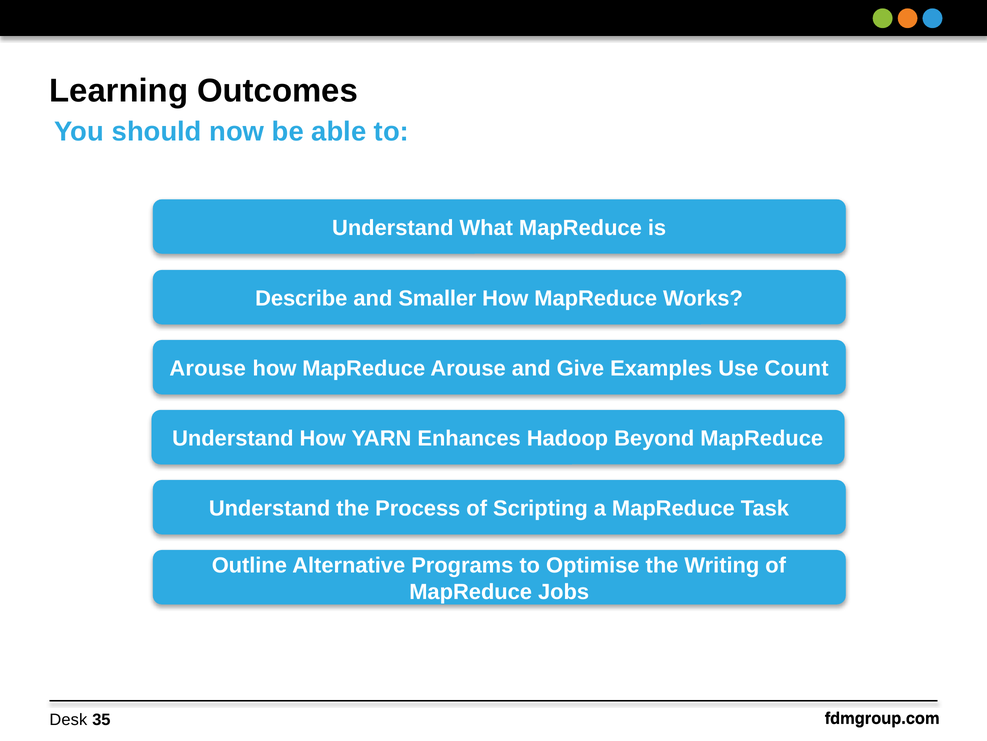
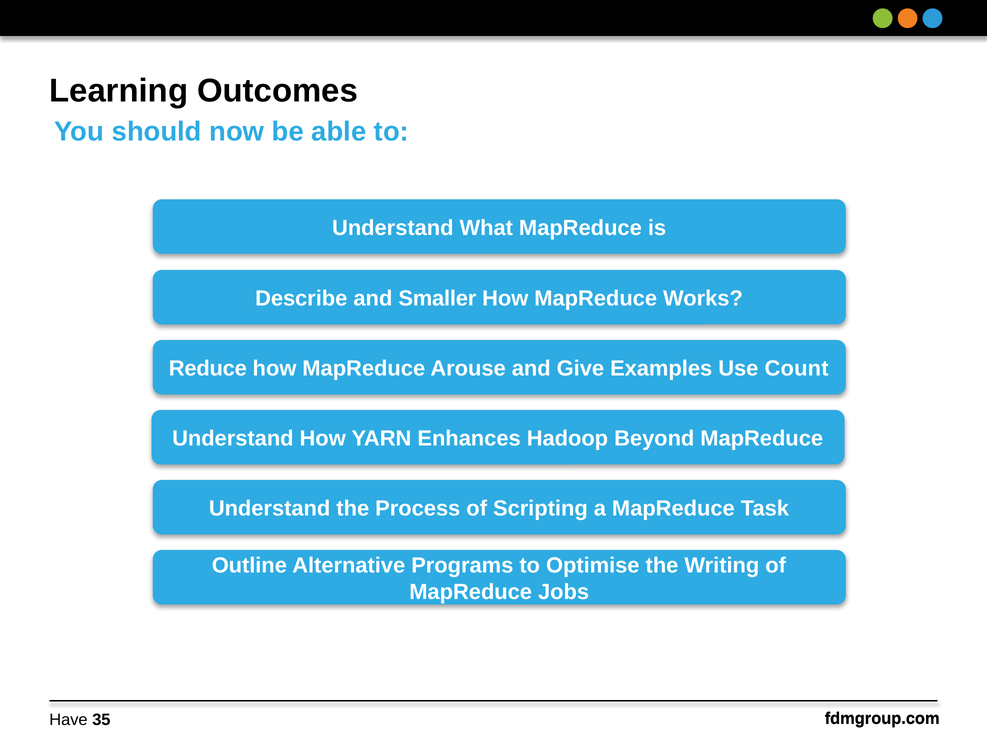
Arouse: Arouse -> Reduce (208, 368)
Desk: Desk -> Have (68, 719)
